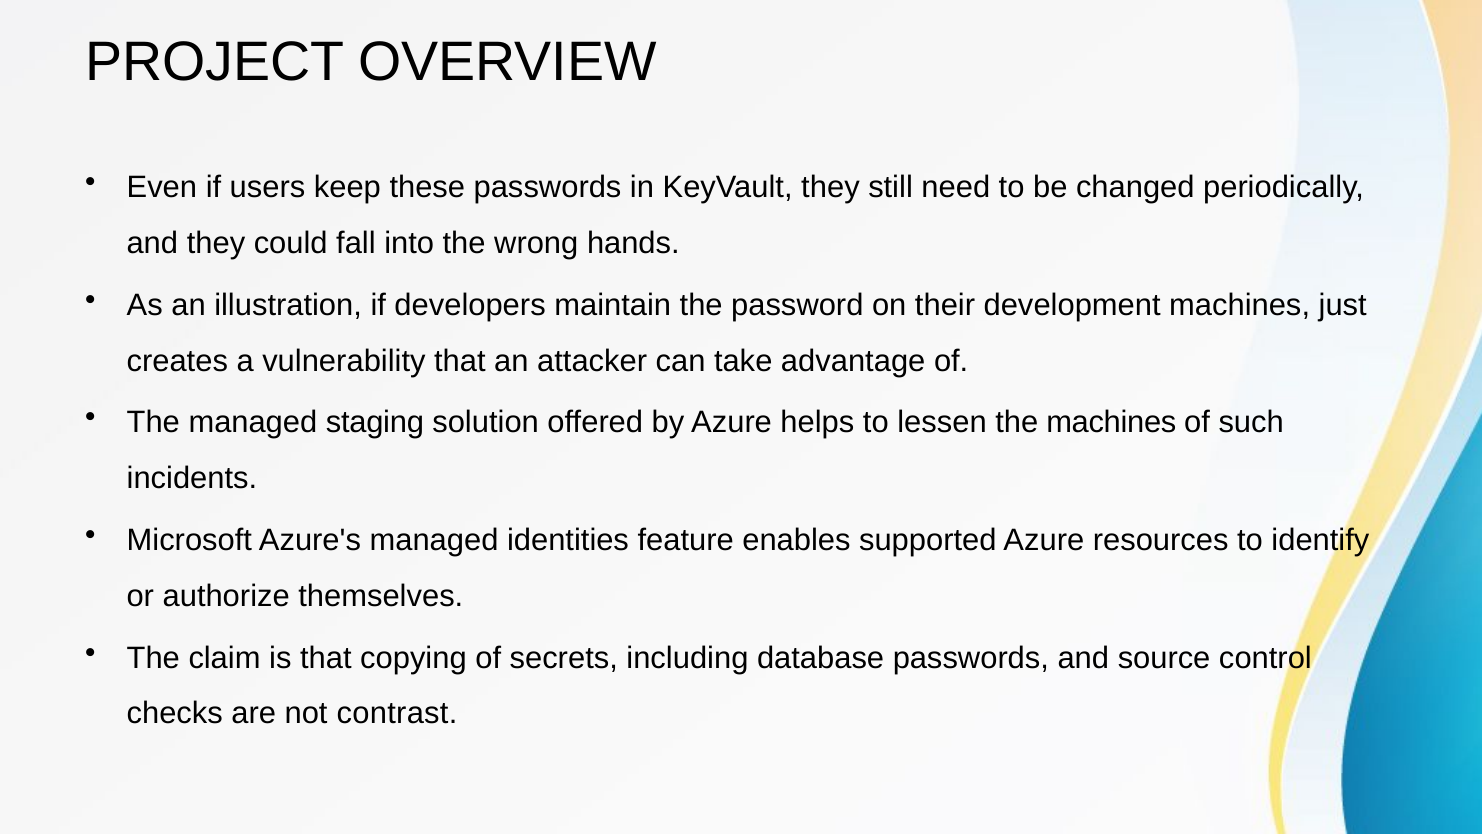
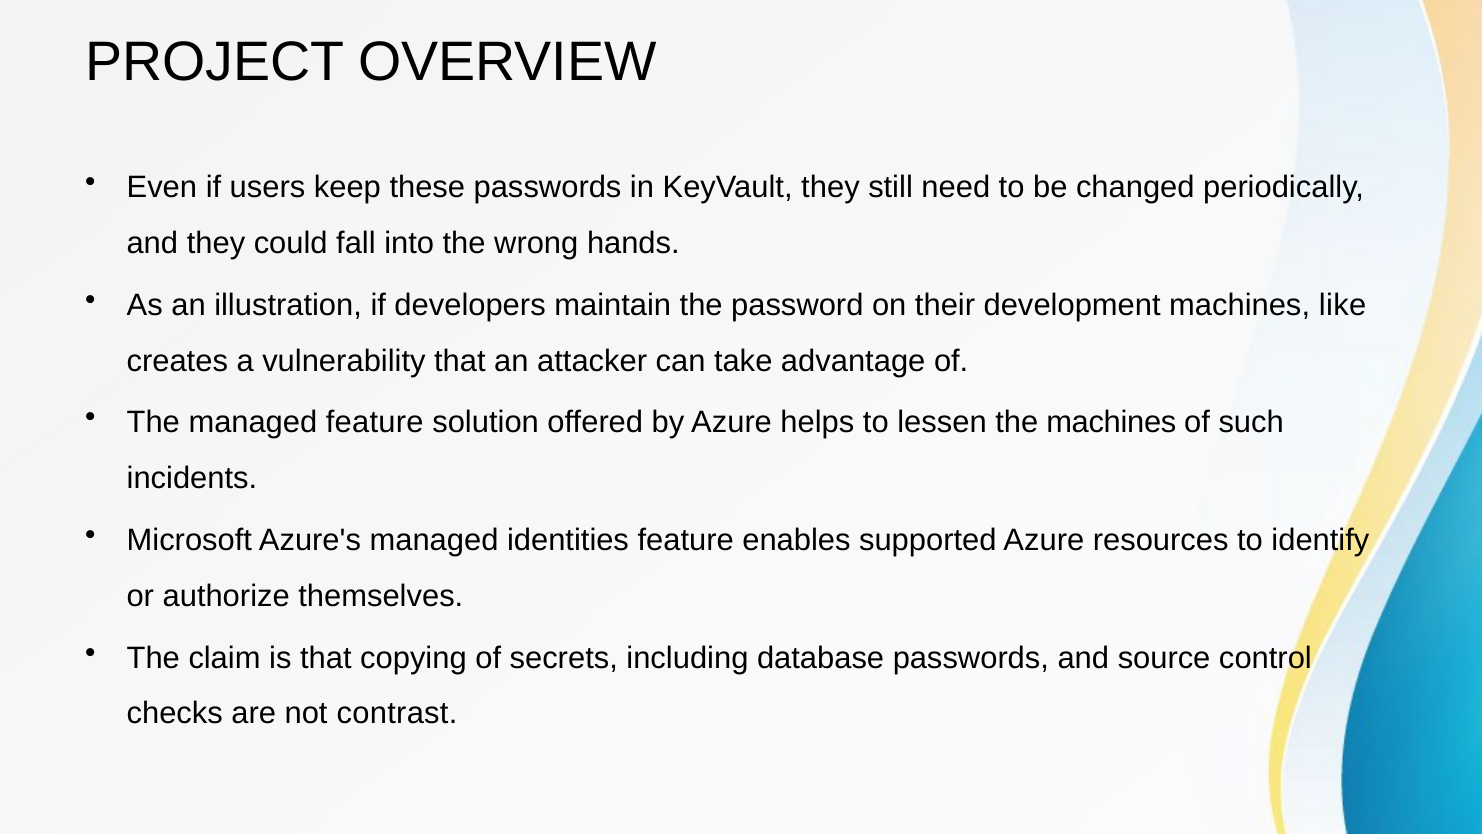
just: just -> like (1343, 305)
managed staging: staging -> feature (375, 423)
